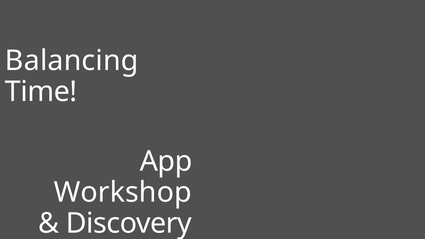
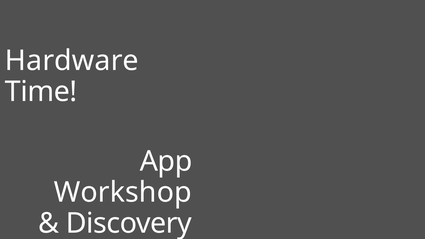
Balancing: Balancing -> Hardware (72, 61)
